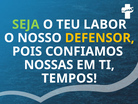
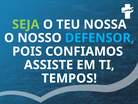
LABOR: LABOR -> NOSSA (105, 24)
DEFENSOR colour: yellow -> light blue (100, 38)
NOSSAS: NOSSAS -> ASSISTE (49, 65)
